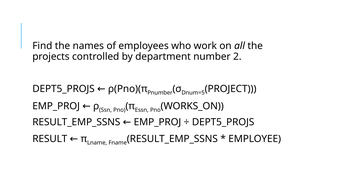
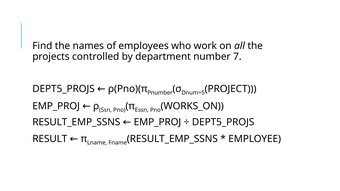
2: 2 -> 7 (237, 57)
